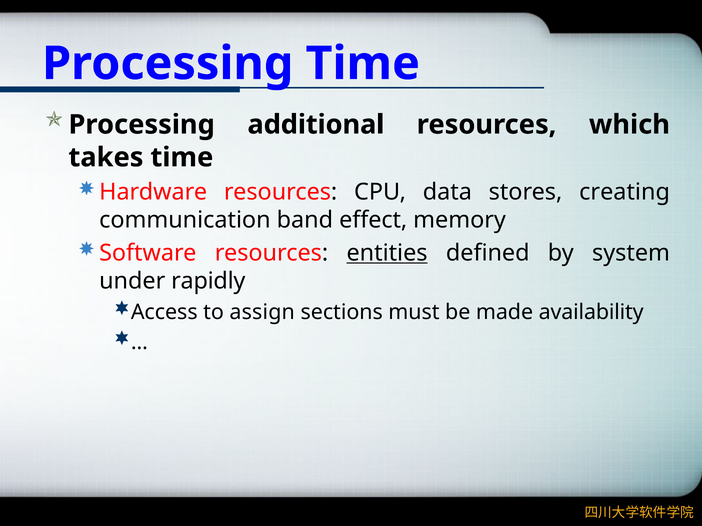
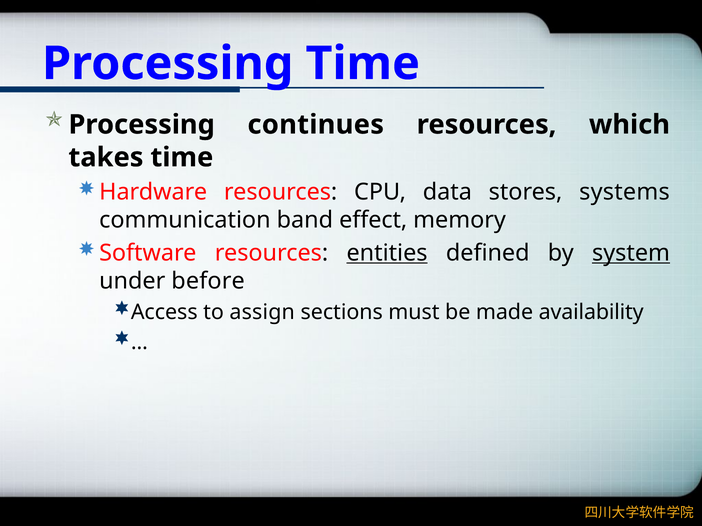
additional: additional -> continues (316, 125)
creating: creating -> systems (624, 192)
system underline: none -> present (631, 253)
rapidly: rapidly -> before (208, 281)
